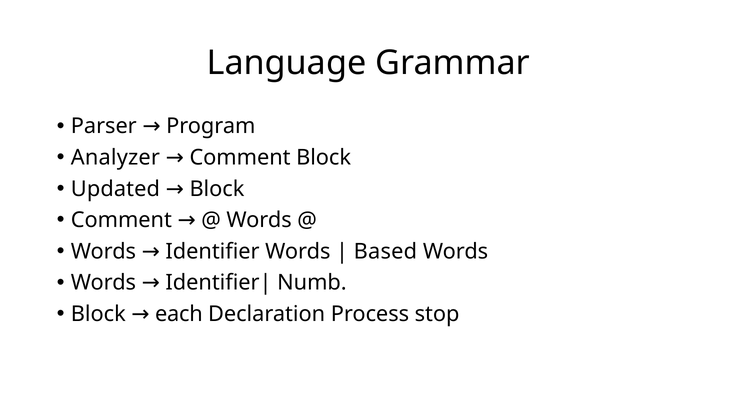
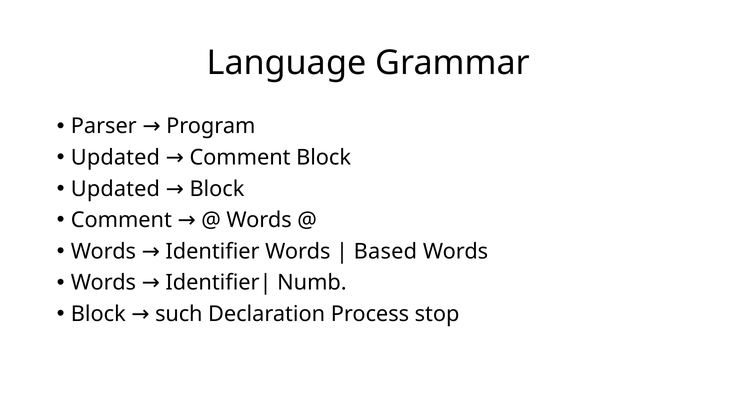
Analyzer: Analyzer -> Updated (115, 157)
each: each -> such (179, 314)
